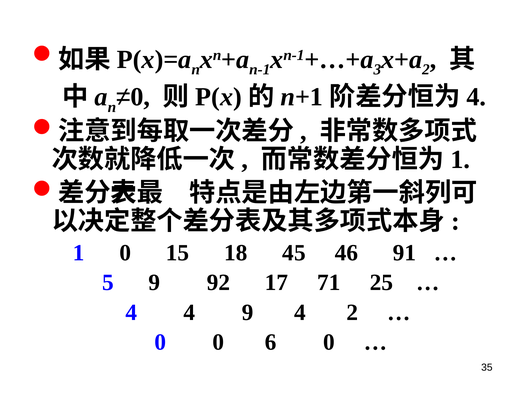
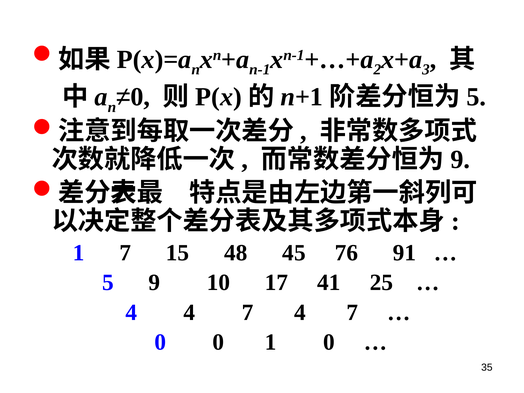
3: 3 -> 2 (377, 70)
2: 2 -> 3 (426, 70)
4: 4 -> 5 (476, 97)
1: 1 -> 9 (460, 159)
1 0: 0 -> 7 (125, 253)
18: 18 -> 48 (236, 253)
46: 46 -> 76 (346, 253)
92: 92 -> 10 (218, 283)
71: 71 -> 41 (329, 283)
4 4 9: 9 -> 7 (248, 312)
2: 2 -> 7 (352, 312)
0 6: 6 -> 1 (271, 342)
